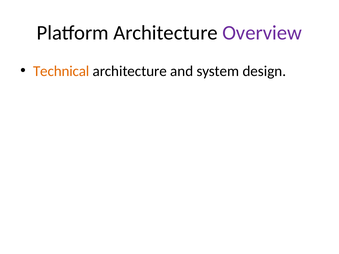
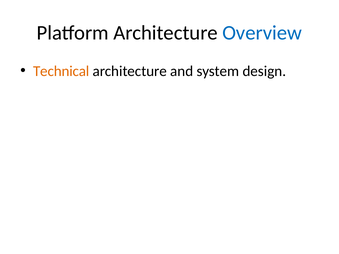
Overview colour: purple -> blue (262, 33)
